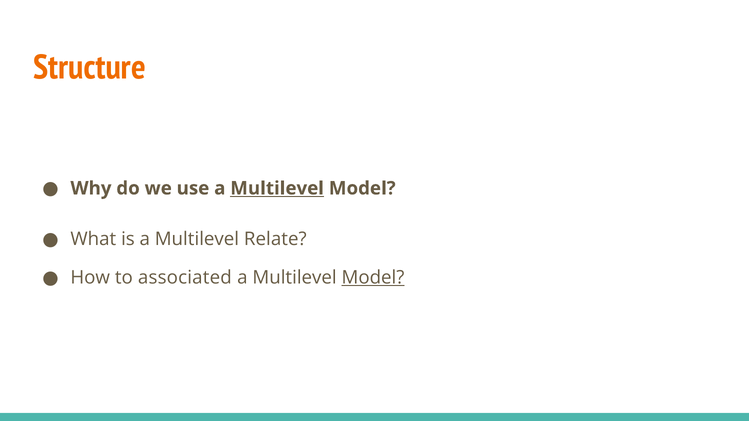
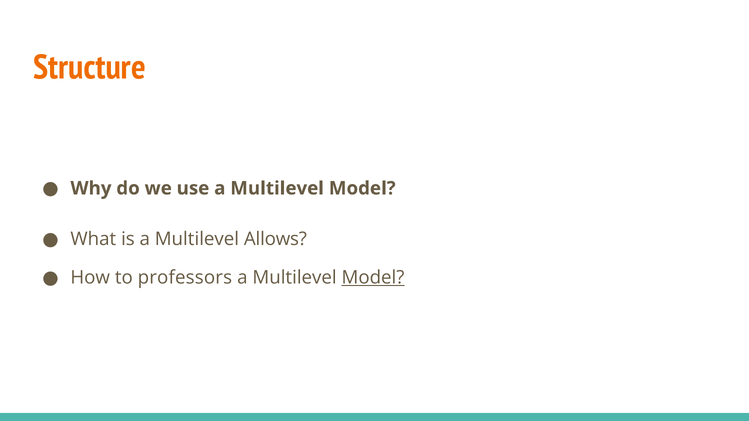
Multilevel underline: present -> none (277, 188)
Relate: Relate -> Allows (275, 239)
associated: associated -> professors (185, 278)
